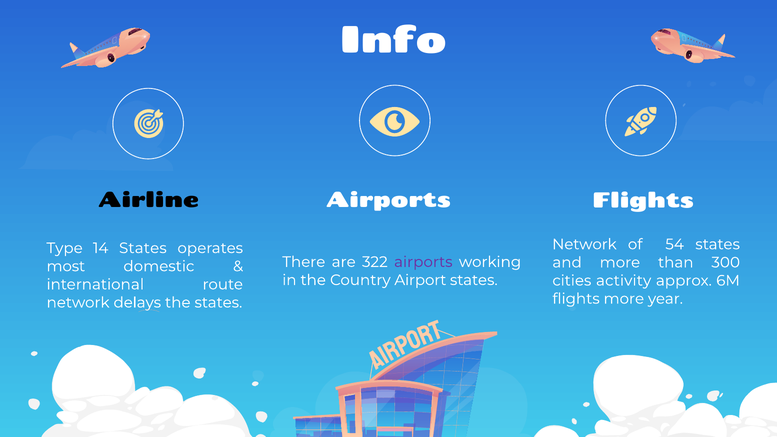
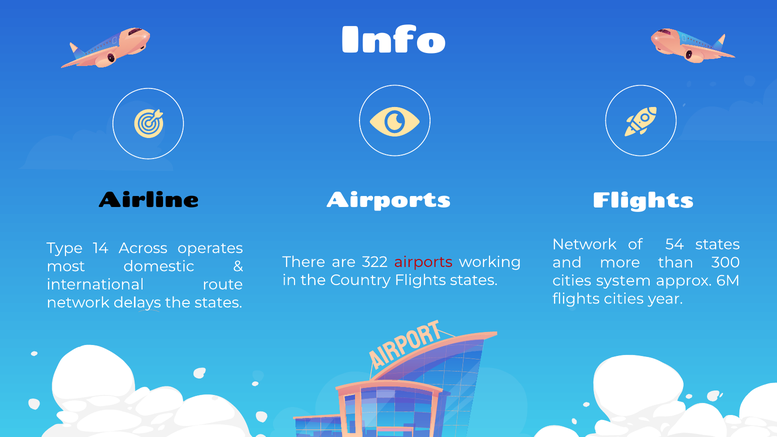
14 States: States -> Across (143, 248)
airports colour: purple -> red (423, 262)
Country Airport: Airport -> Flights (420, 280)
activity: activity -> system (624, 281)
flights more: more -> cities (624, 299)
